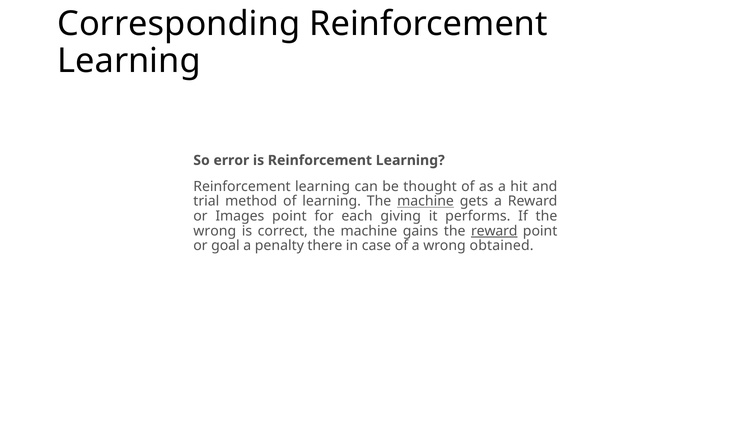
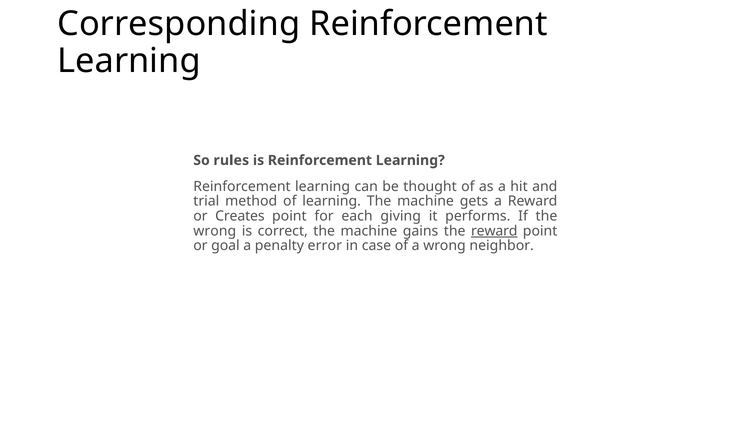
error: error -> rules (231, 160)
machine underline: present -> none (426, 201)
Images: Images -> Creates (240, 216)
there: there -> error (325, 246)
obtained: obtained -> neighbor (502, 246)
